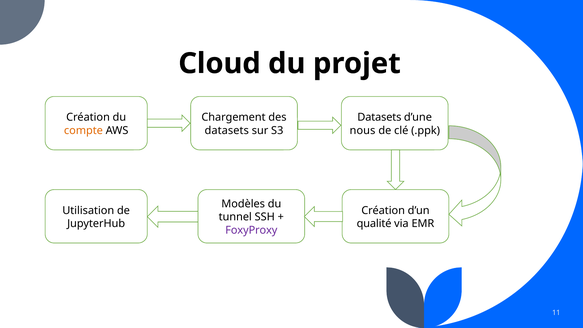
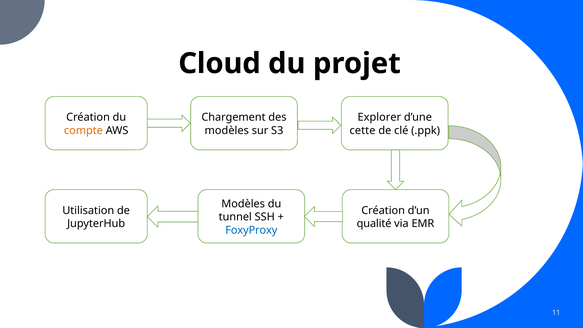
Datasets: Datasets -> Explorer (379, 117)
datasets: datasets -> modèles (227, 130)
nous: nous -> cette (363, 130)
FoxyProxy colour: purple -> blue (251, 230)
